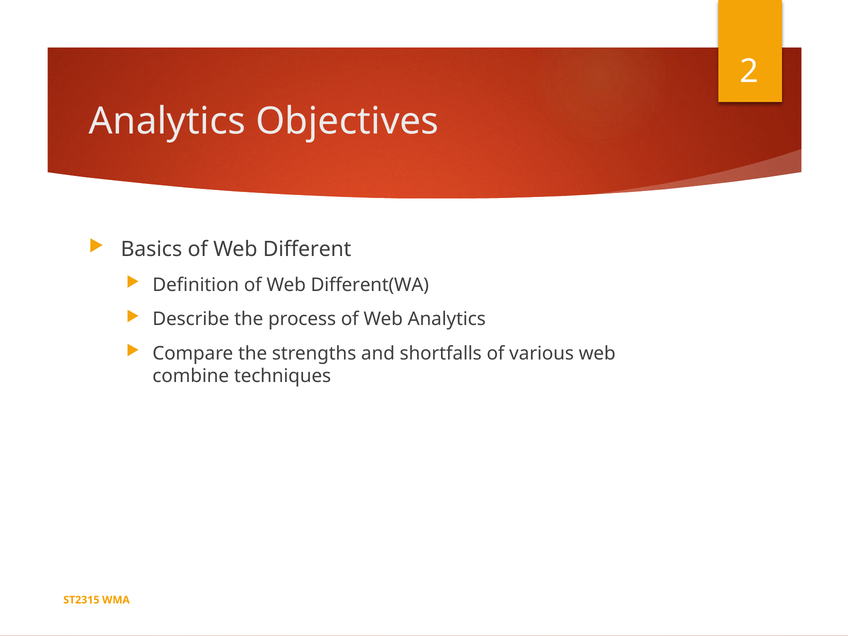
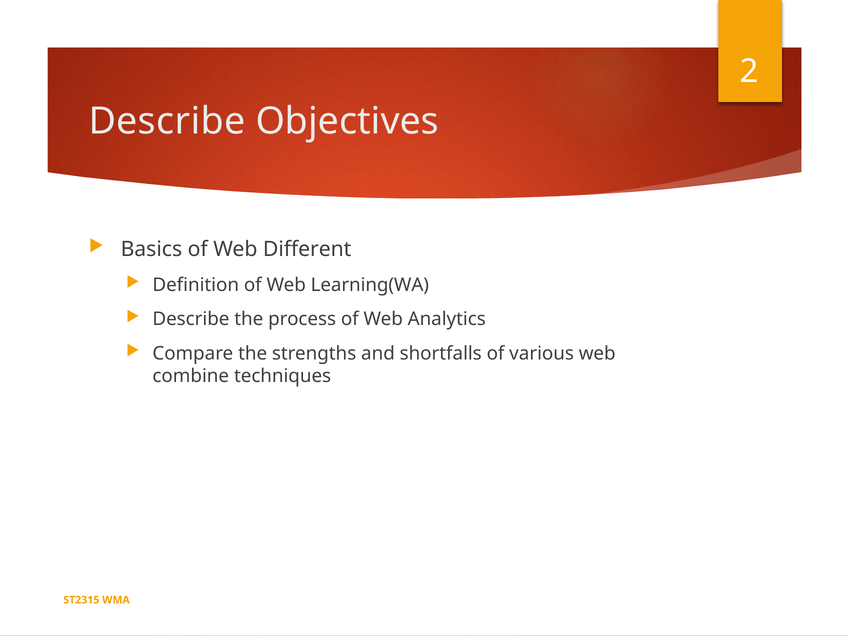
Analytics: Analytics -> Describe (167, 121)
Different(WA: Different(WA -> Learning(WA (370, 285)
